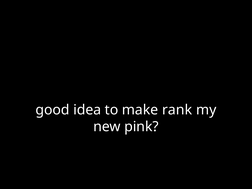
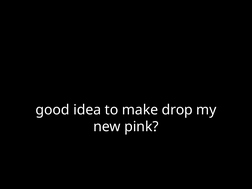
rank: rank -> drop (177, 110)
